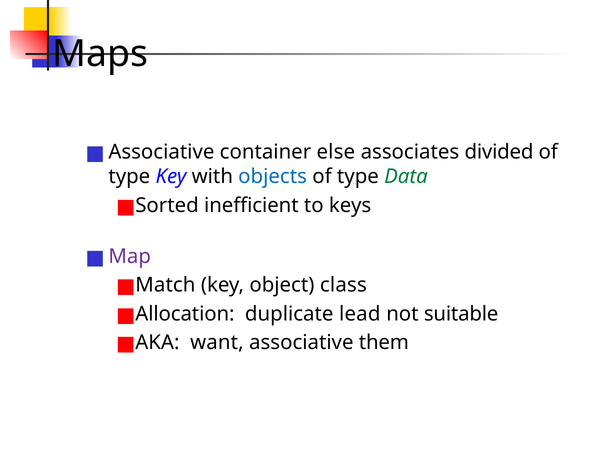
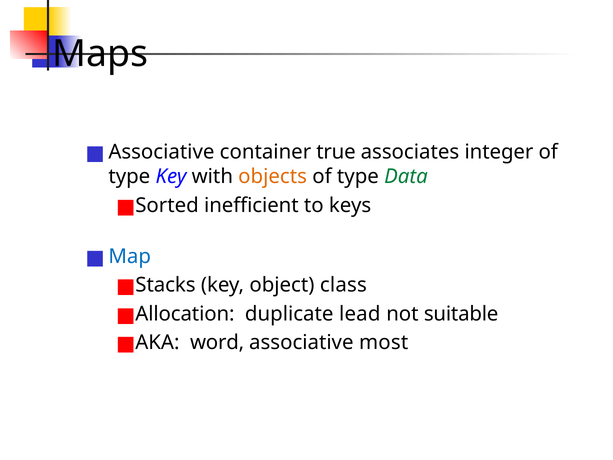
else: else -> true (336, 152)
divided: divided -> integer (499, 152)
objects colour: blue -> orange (273, 177)
Map colour: purple -> blue (130, 256)
Match: Match -> Stacks (165, 285)
want: want -> word (217, 342)
them: them -> most (384, 342)
